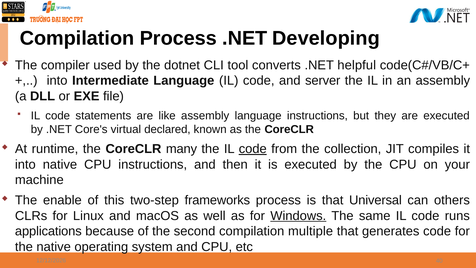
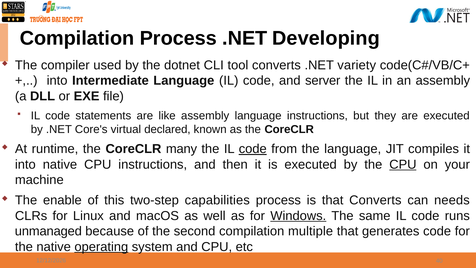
helpful: helpful -> variety (357, 65)
the collection: collection -> language (353, 149)
CPU underline: none -> present (403, 164)
frameworks: frameworks -> capabilities (217, 200)
that Universal: Universal -> Converts (375, 200)
others: others -> needs (452, 200)
applications: applications -> unmanaged (48, 231)
operating underline: none -> present (101, 247)
